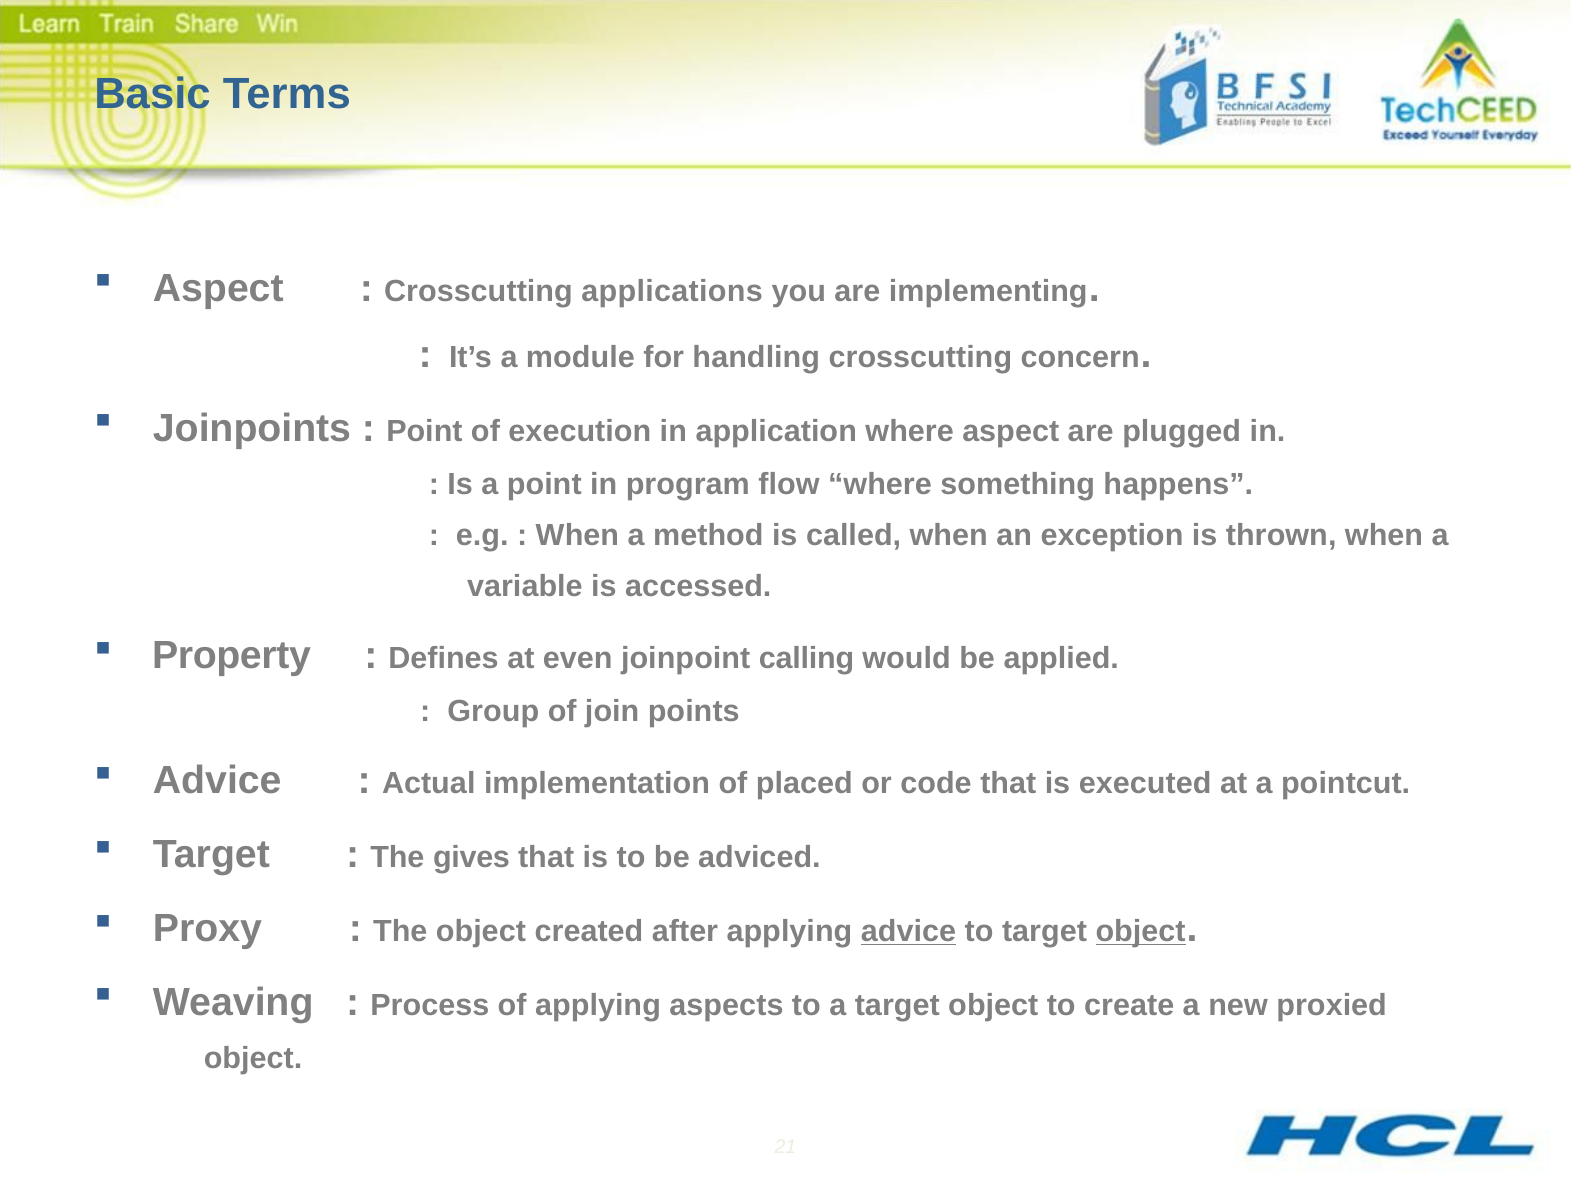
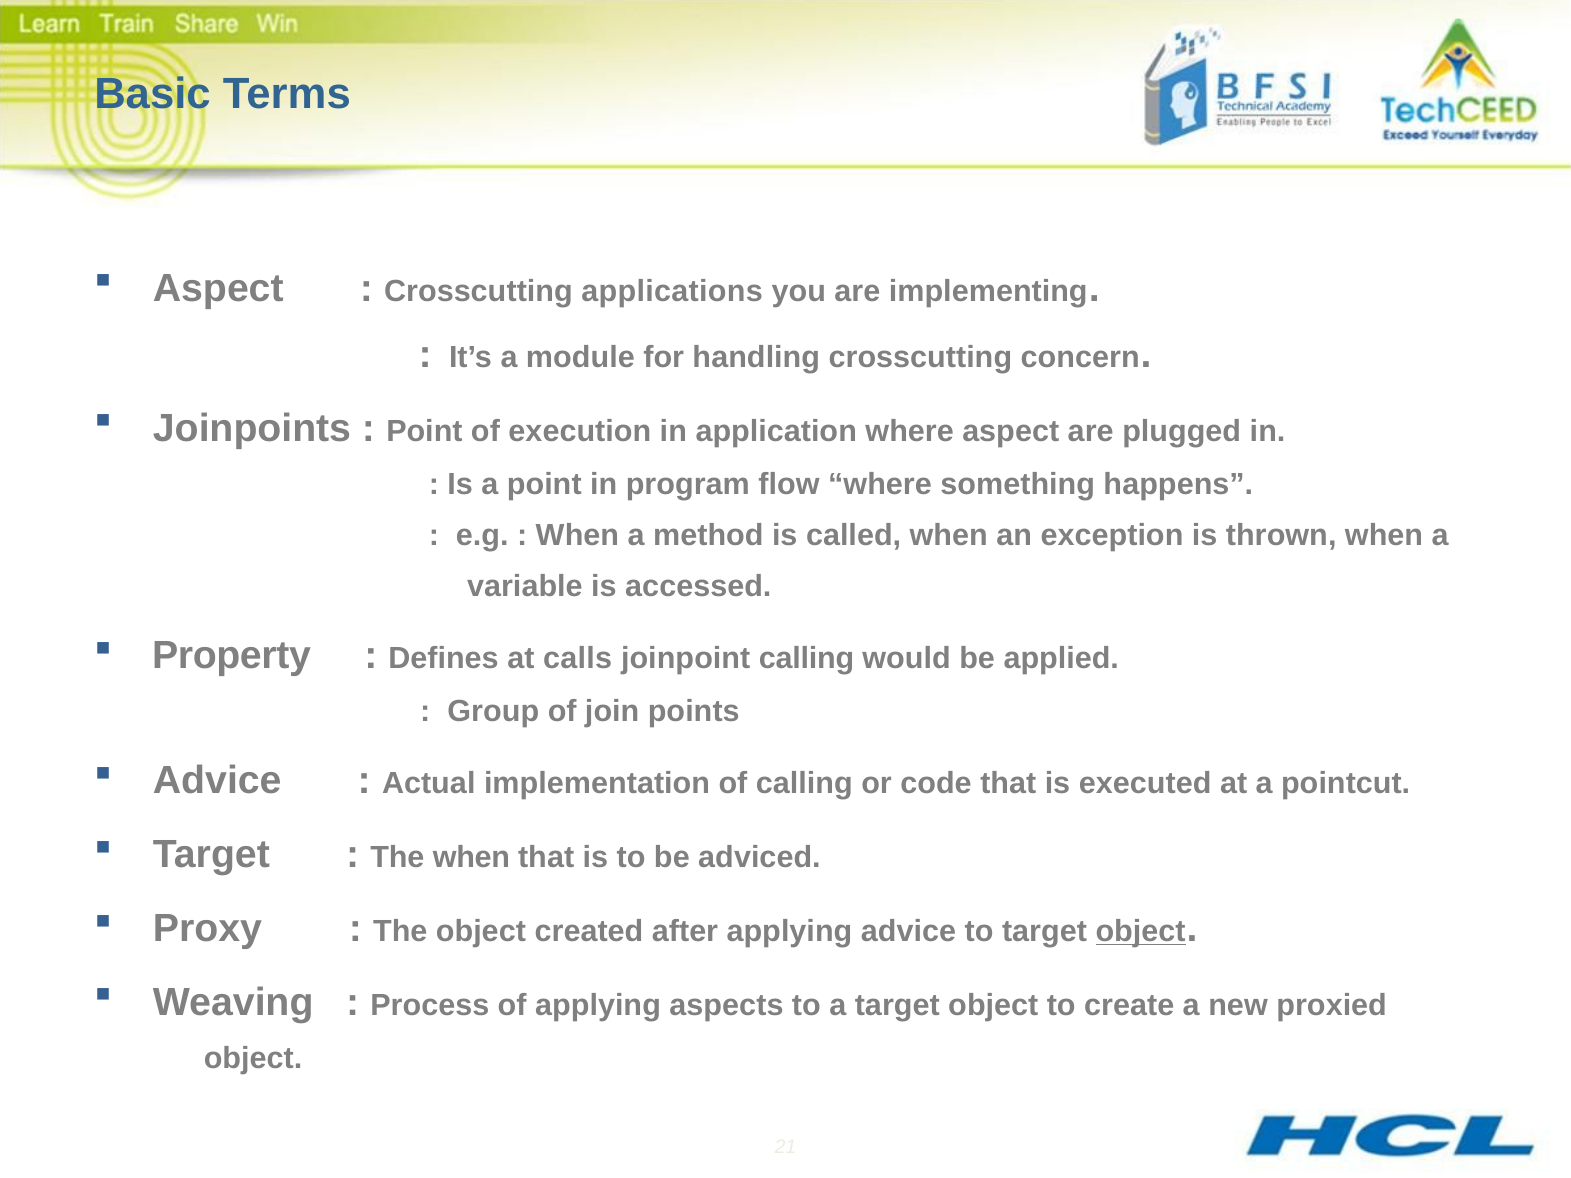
even: even -> calls (578, 659)
of placed: placed -> calling (804, 784)
The gives: gives -> when (472, 858)
advice underline: present -> none (908, 932)
